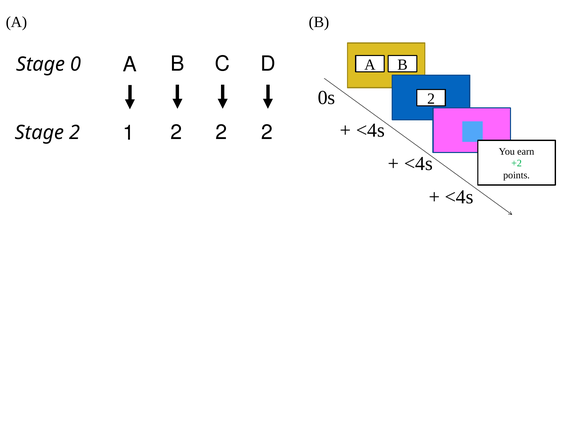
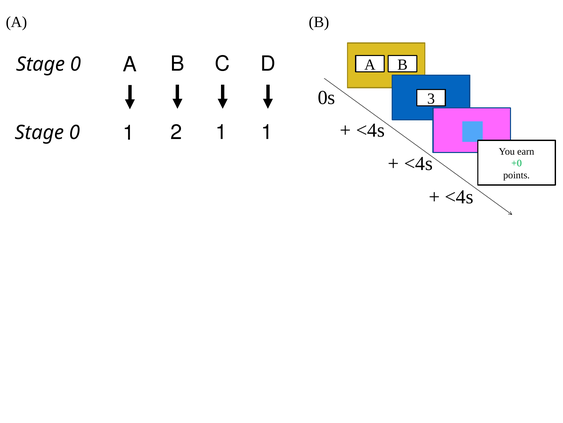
0s 2: 2 -> 3 (431, 98)
2 2: 2 -> 1 (267, 132)
2: 2 -> 1 (221, 132)
2: 2 -> 0 (75, 133)
+2: +2 -> +0 (517, 163)
